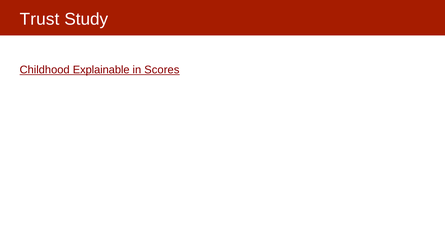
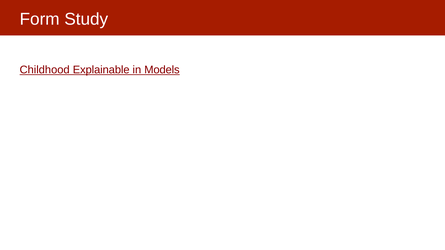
Trust: Trust -> Form (40, 19)
Scores: Scores -> Models (162, 70)
